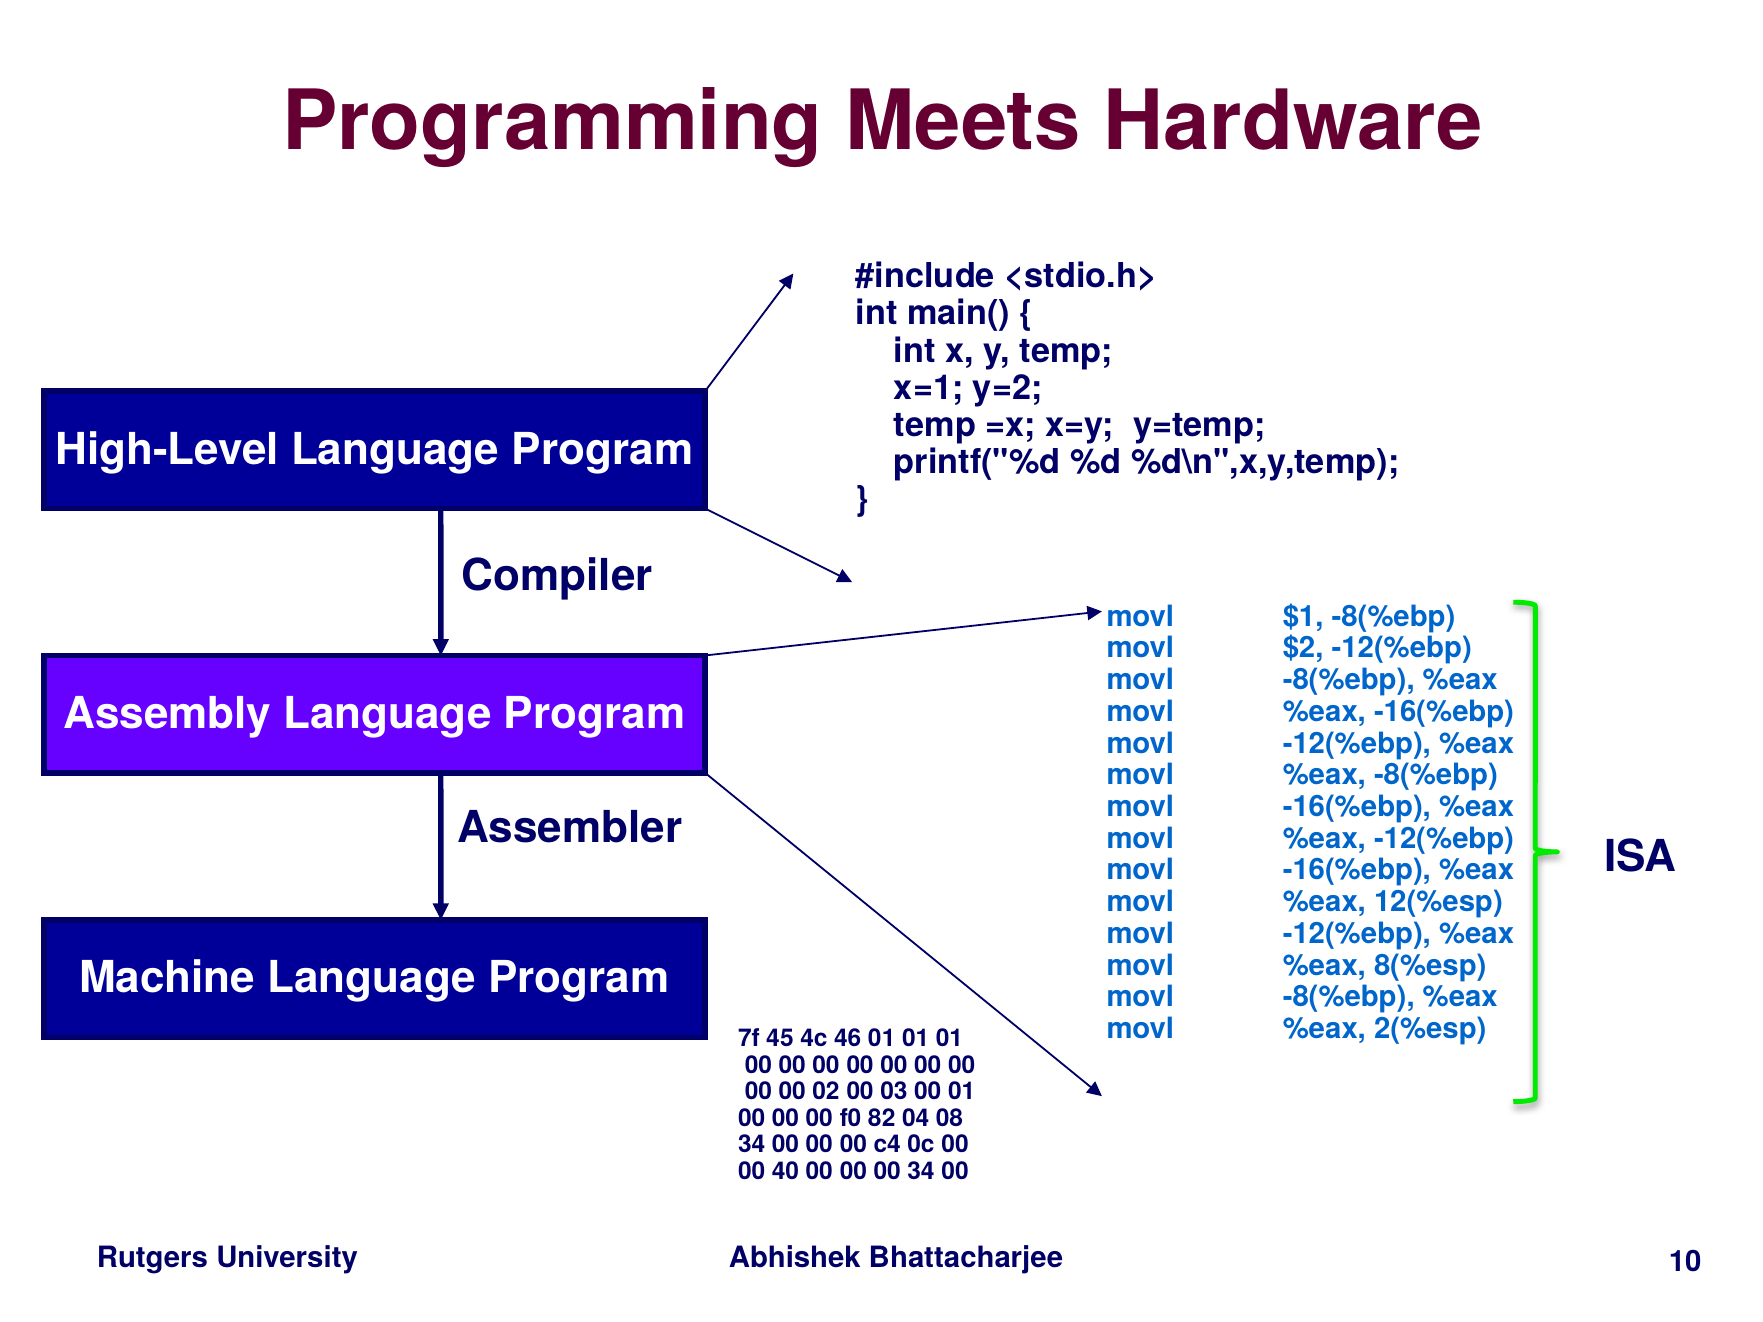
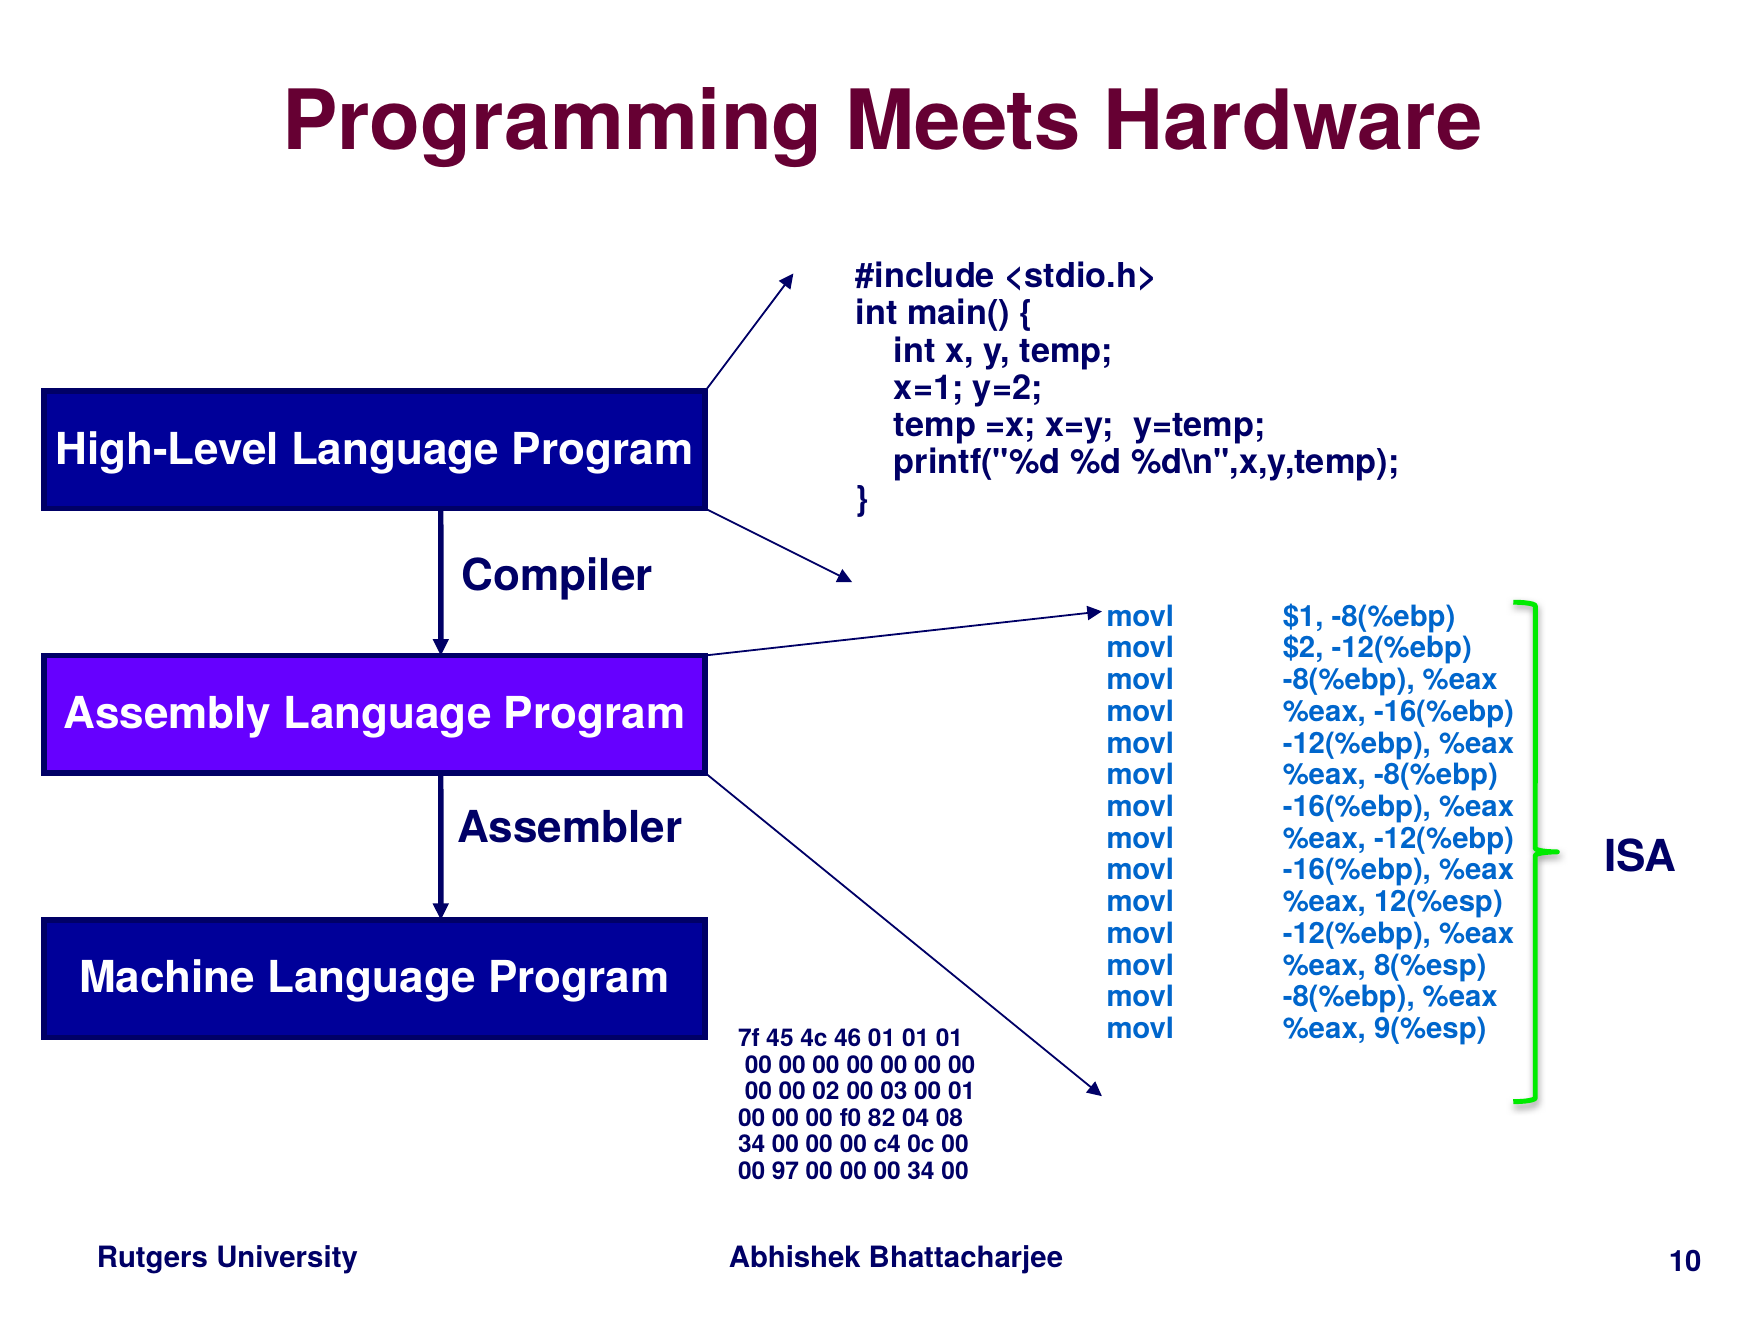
2(%esp: 2(%esp -> 9(%esp (1430, 1029)
40: 40 -> 97 (785, 1171)
